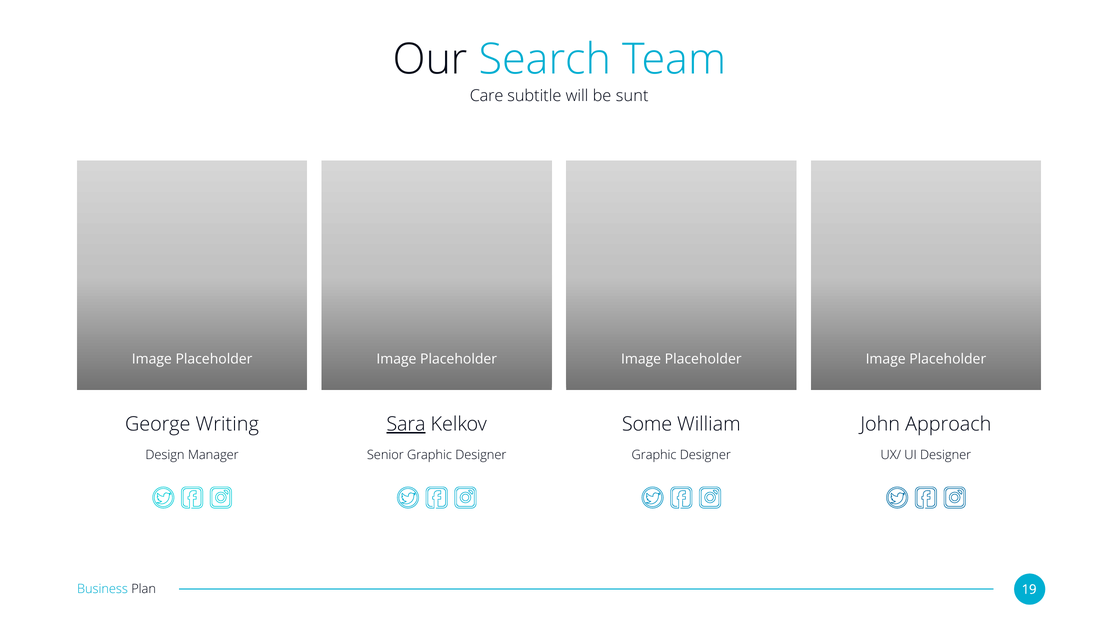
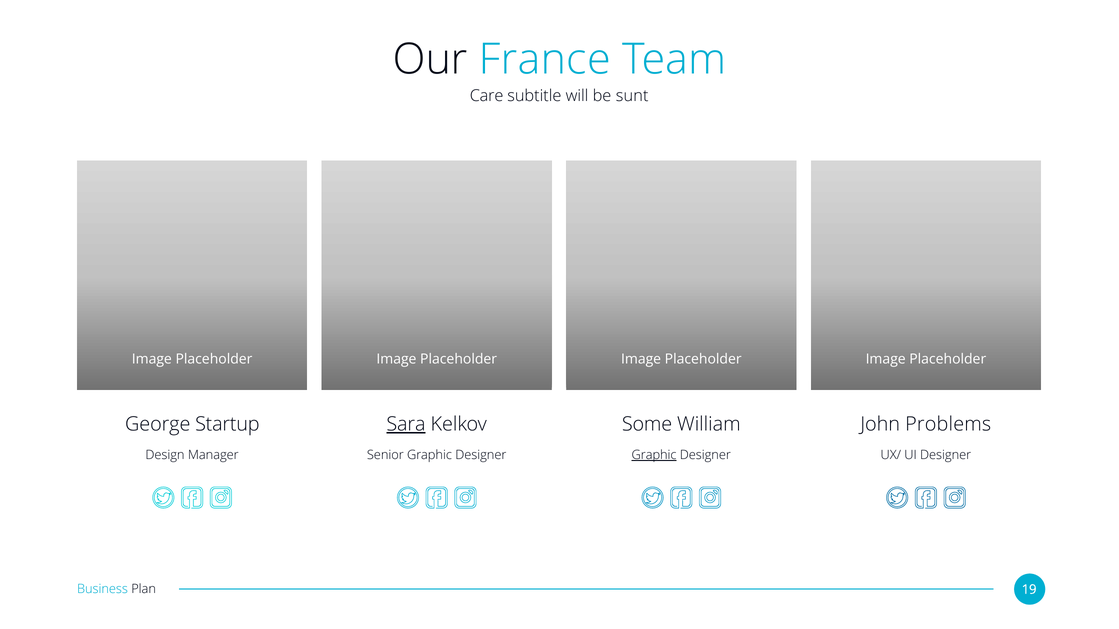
Search: Search -> France (545, 59)
Writing: Writing -> Startup (227, 425)
Approach: Approach -> Problems (948, 425)
Graphic underline: none -> present (654, 455)
